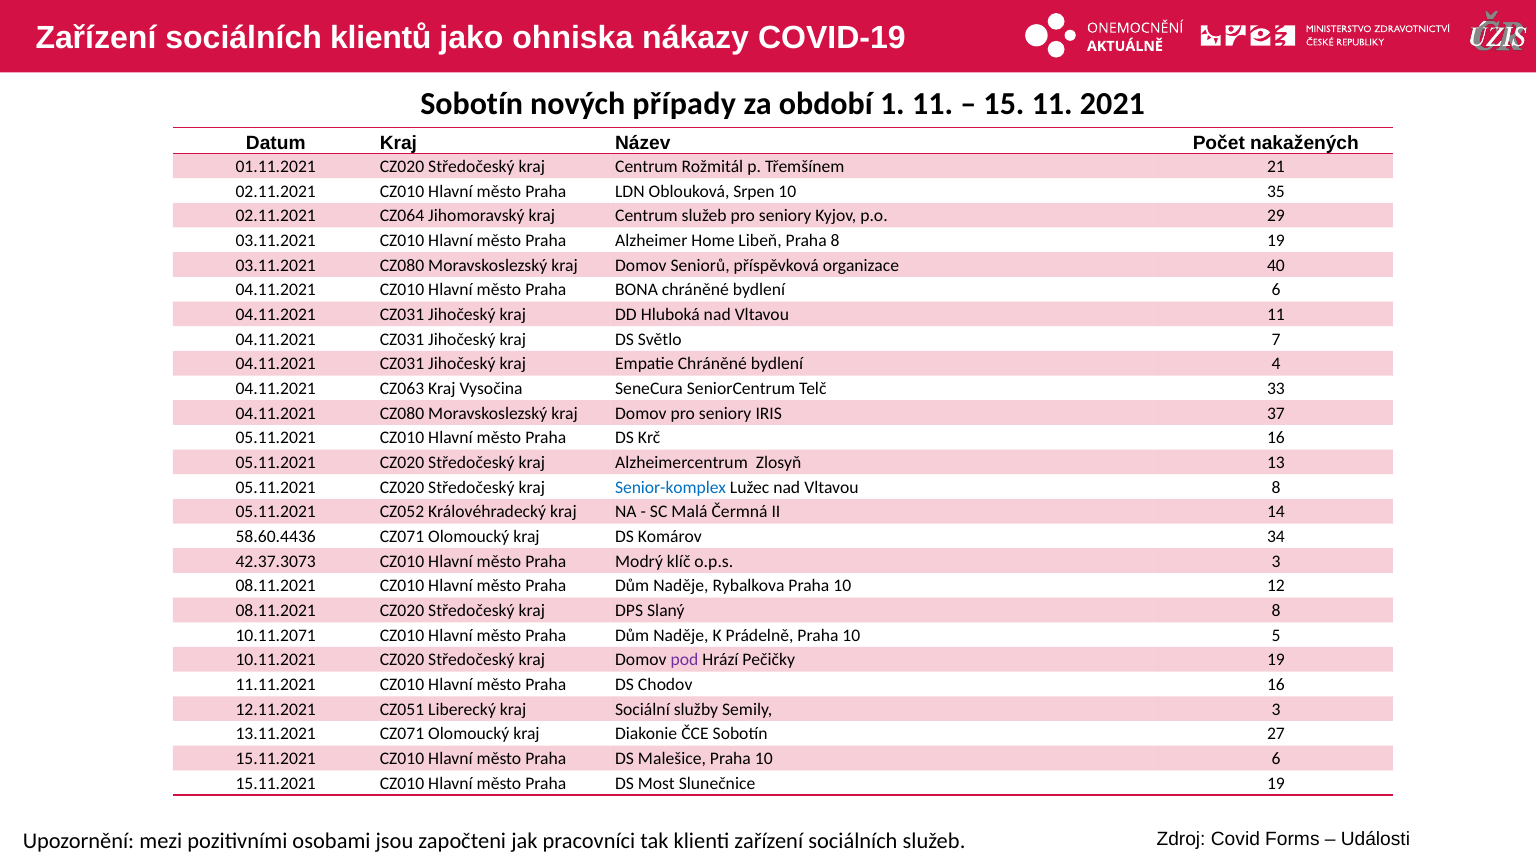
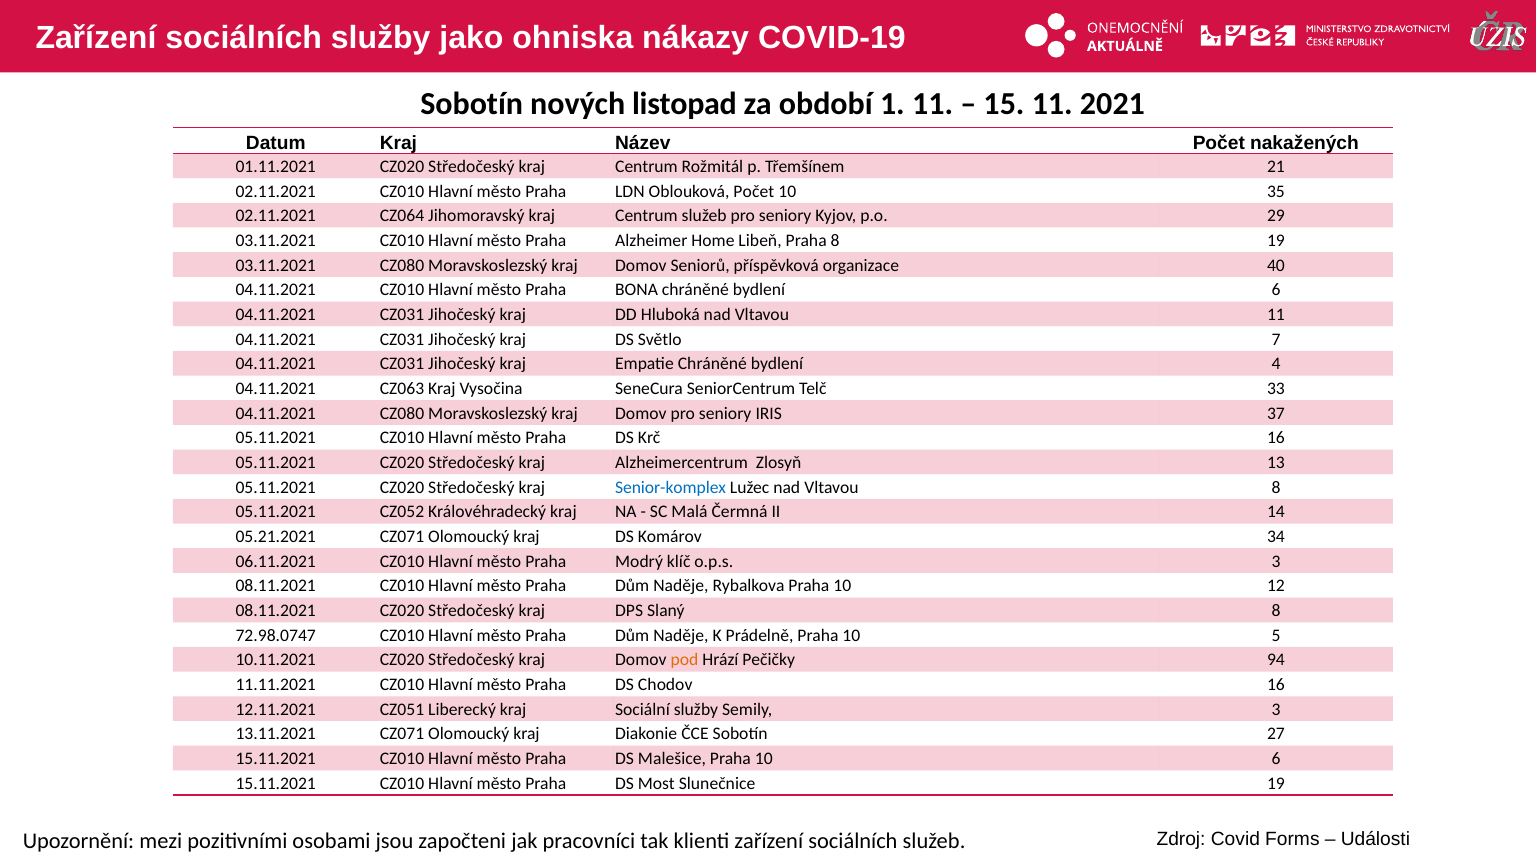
sociálních klientů: klientů -> služby (381, 38)
případy: případy -> listopad (685, 104)
Oblouková Srpen: Srpen -> Počet (754, 191)
58.60.4436: 58.60.4436 -> 05.21.2021 (276, 537)
42.37.3073: 42.37.3073 -> 06.11.2021 (276, 561)
10.11.2071: 10.11.2071 -> 72.98.0747 (276, 635)
pod colour: purple -> orange (684, 660)
Pečičky 19: 19 -> 94 (1276, 660)
